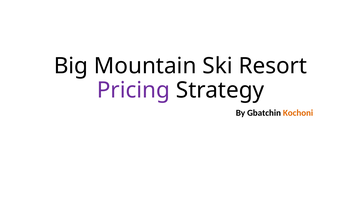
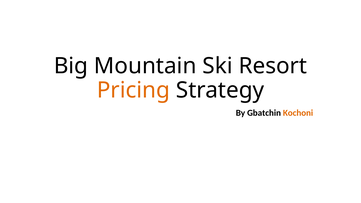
Pricing colour: purple -> orange (133, 90)
